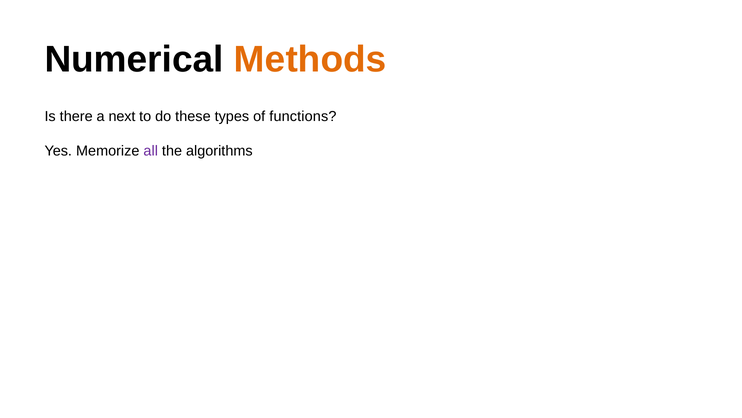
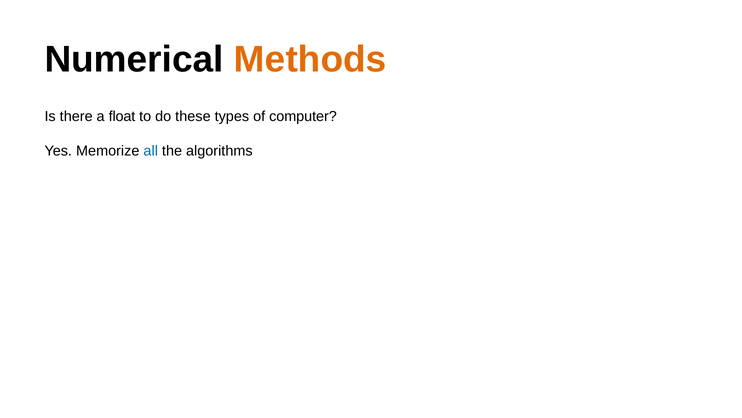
next: next -> float (122, 116)
functions: functions -> computer (303, 116)
all colour: purple -> blue (151, 151)
